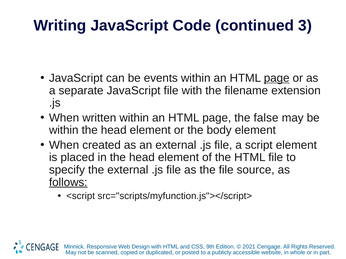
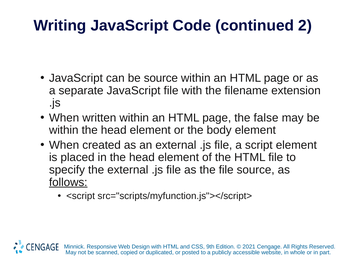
3: 3 -> 2 (305, 26)
be events: events -> source (161, 78)
page underline: present -> none (277, 78)
